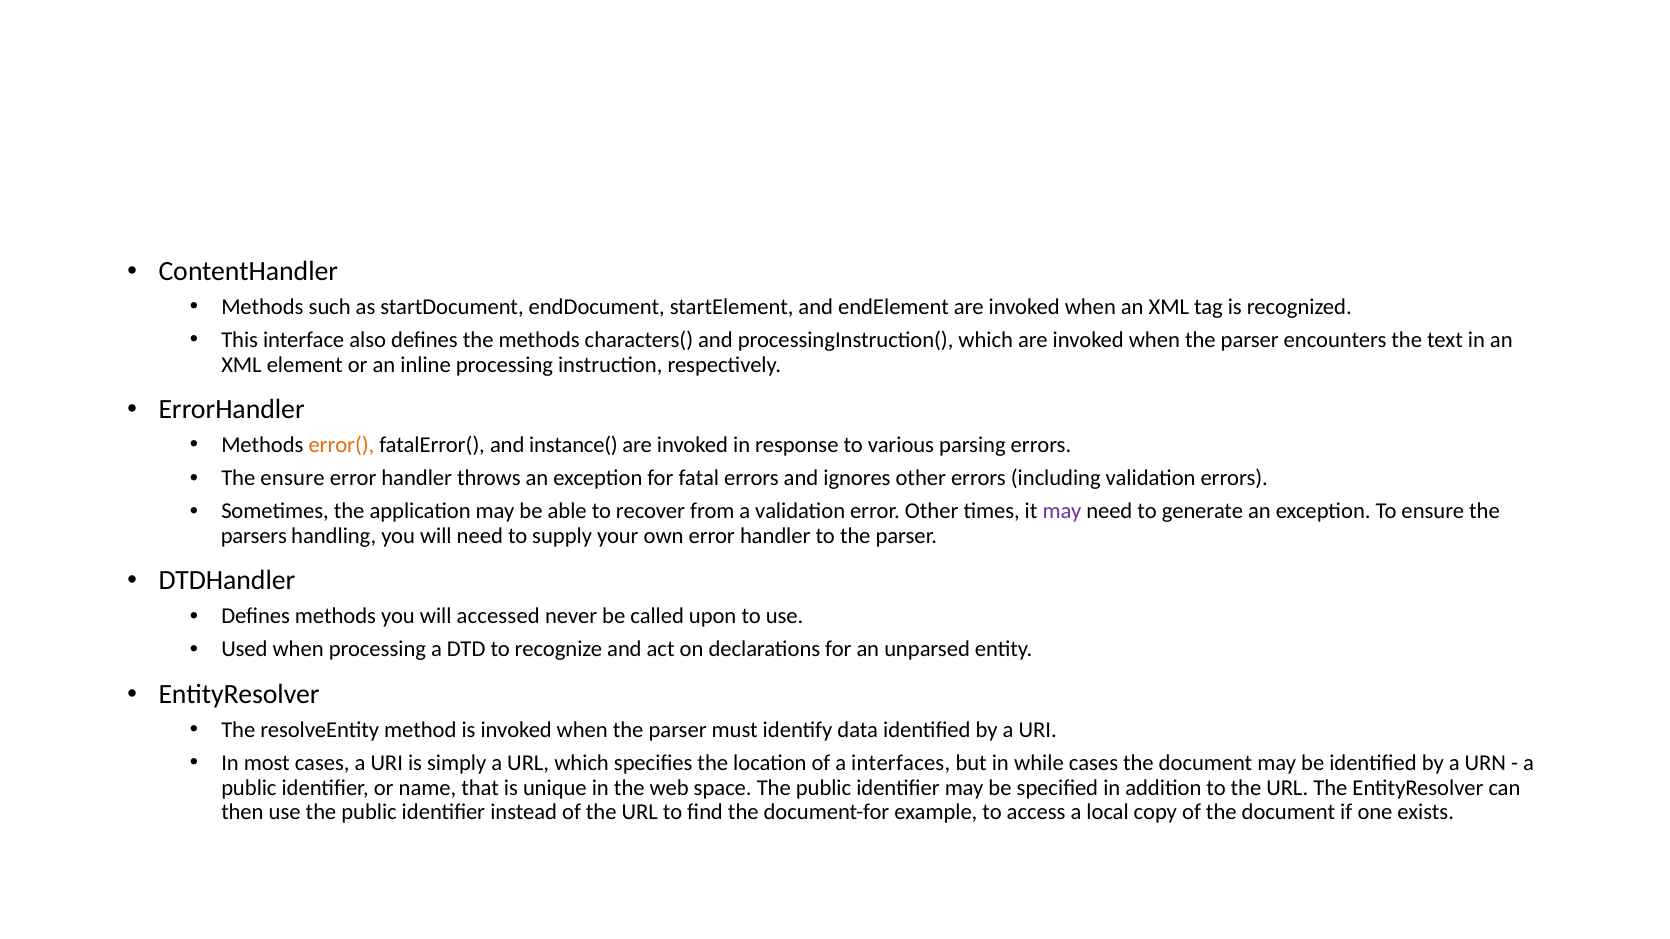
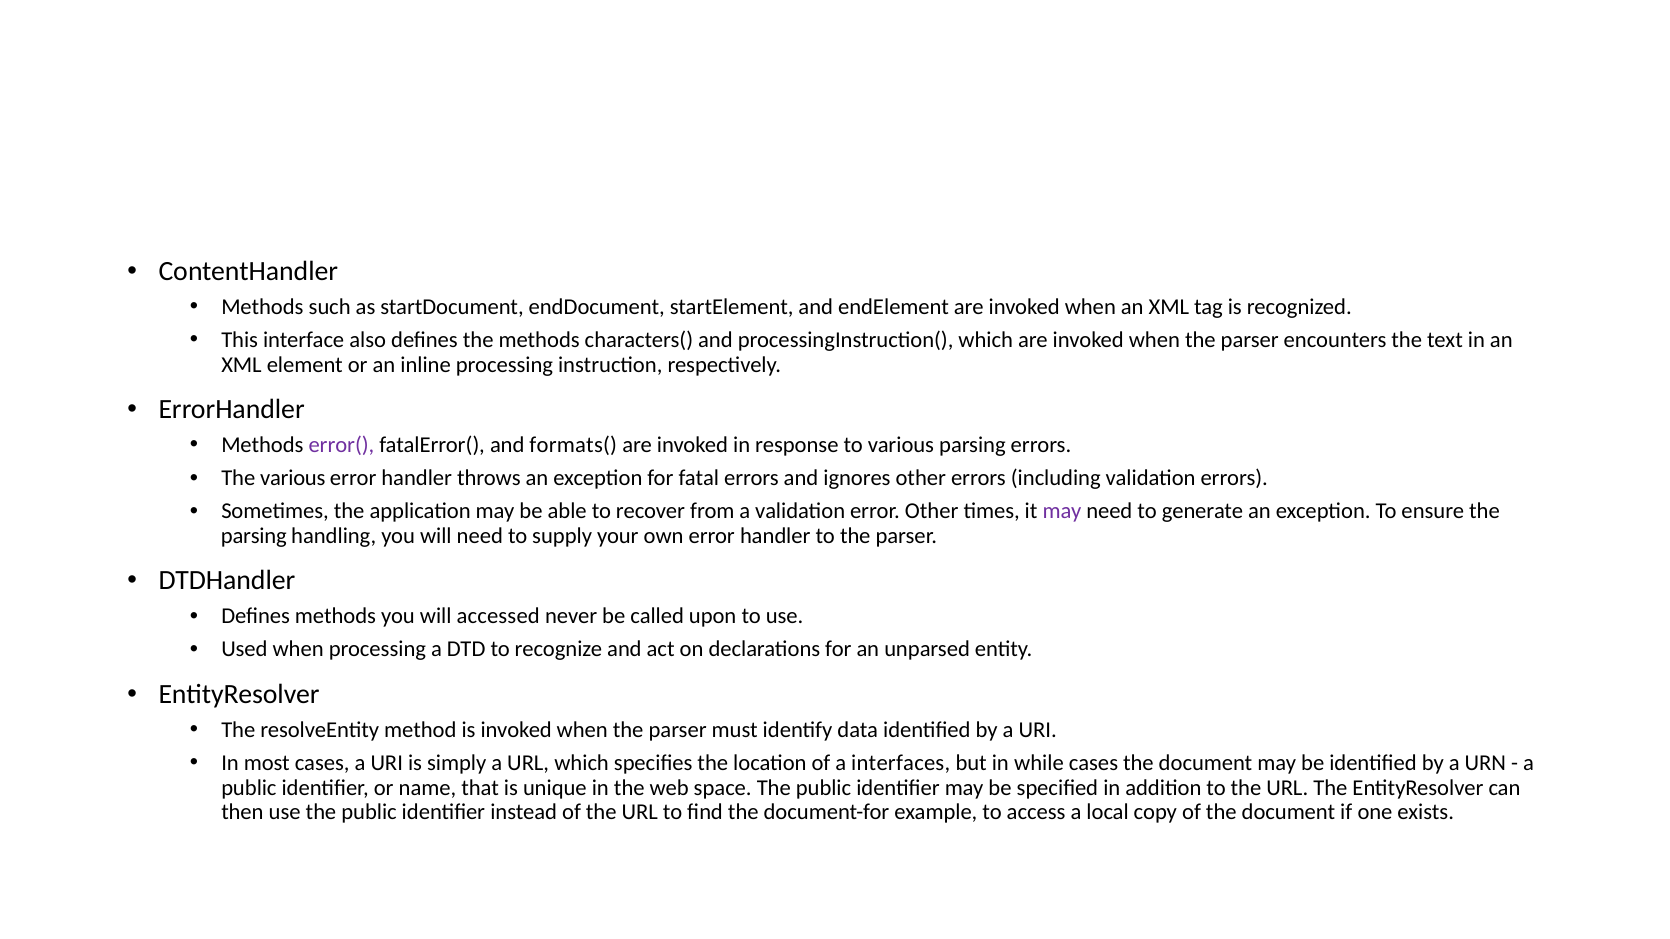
error( colour: orange -> purple (341, 445)
instance(: instance( -> formats( (573, 445)
The ensure: ensure -> various (293, 478)
parsers: parsers -> parsing (254, 536)
